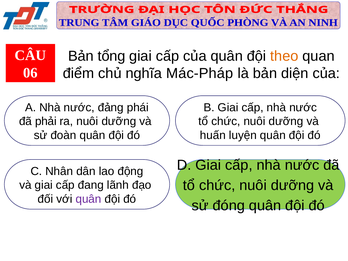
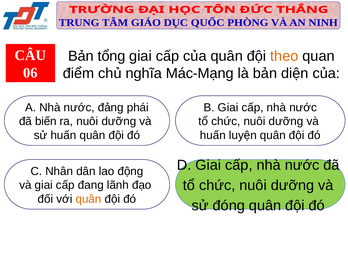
Mác-Pháp: Mác-Pháp -> Mác-Mạng (200, 73)
phải: phải -> biến (46, 121)
sử đoàn: đoàn -> huấn (63, 135)
quân colour: purple -> orange (88, 199)
